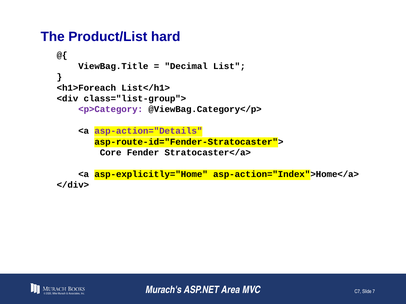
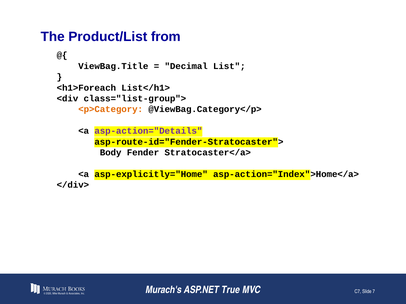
hard: hard -> from (166, 37)
<p>Category colour: purple -> orange (111, 110)
Core: Core -> Body (111, 153)
Area: Area -> True (230, 290)
